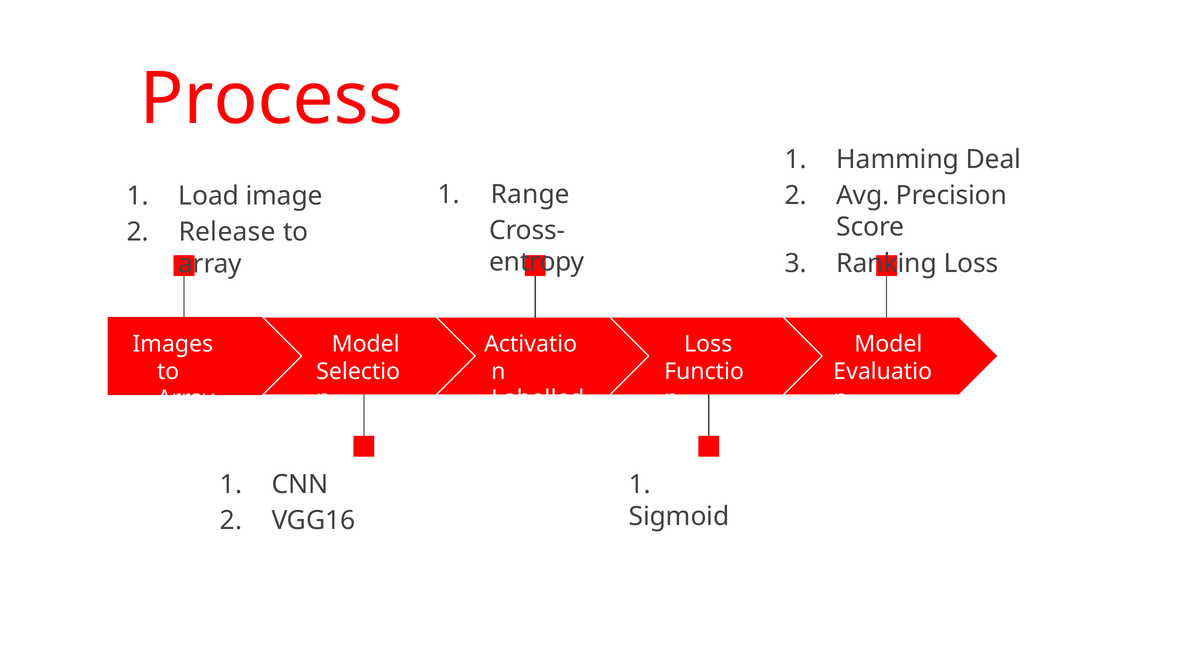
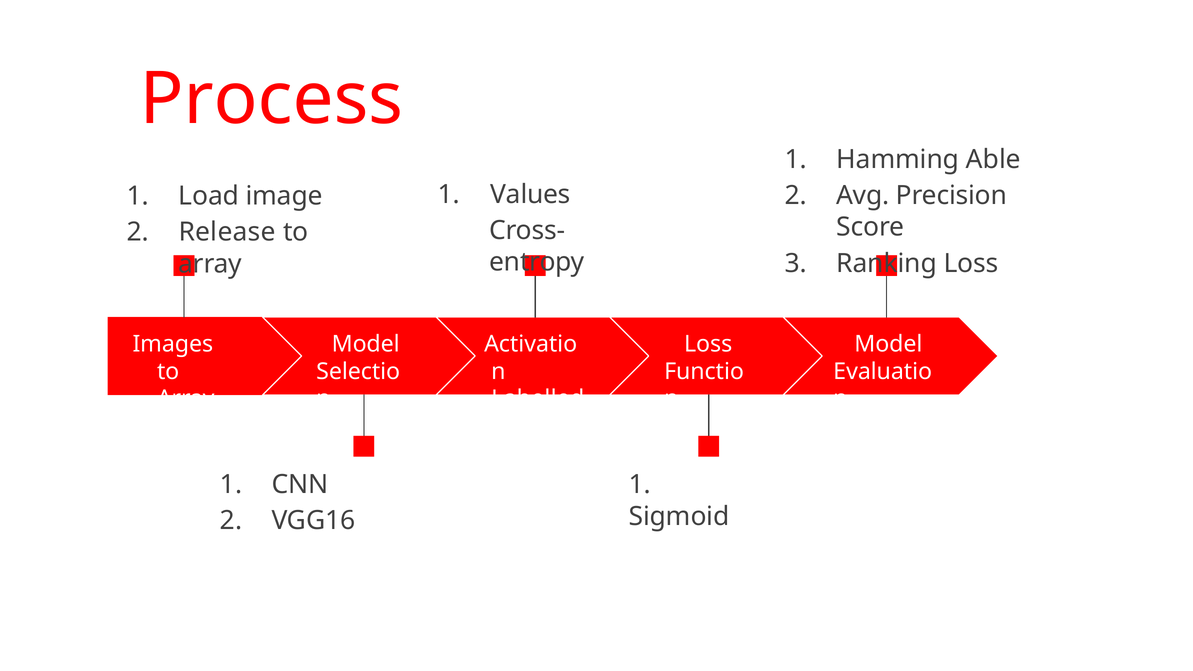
Deal: Deal -> Able (993, 159)
Range: Range -> Values (530, 194)
